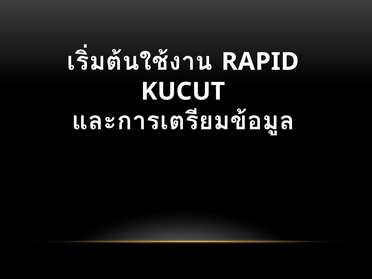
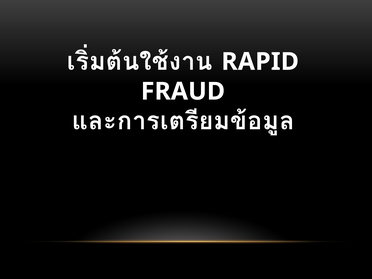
KUCUT: KUCUT -> FRAUD (183, 91)
